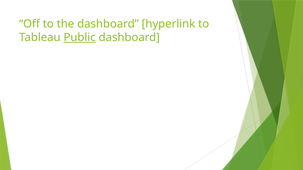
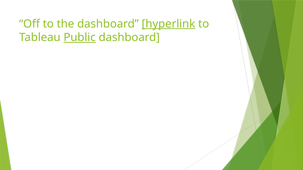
hyperlink underline: none -> present (168, 24)
